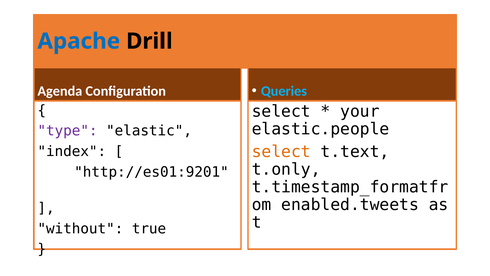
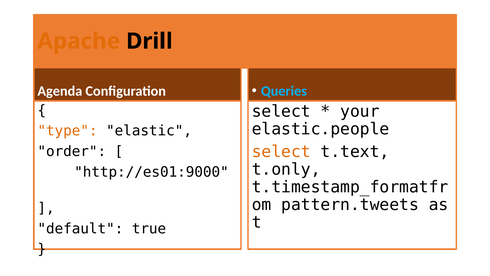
Apache colour: blue -> orange (79, 41)
type colour: purple -> orange (67, 131)
index: index -> order (72, 151)
http://es01:9201: http://es01:9201 -> http://es01:9000 (151, 172)
enabled.tweets: enabled.tweets -> pattern.tweets (350, 205)
without: without -> default (80, 228)
